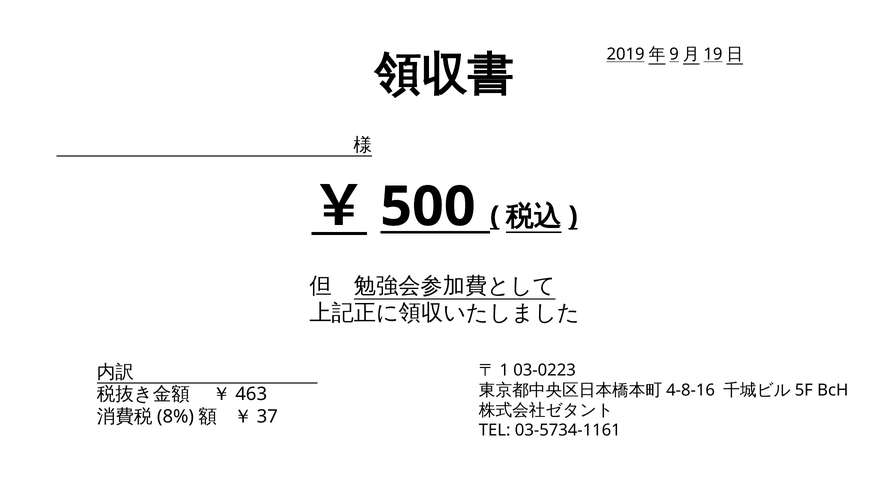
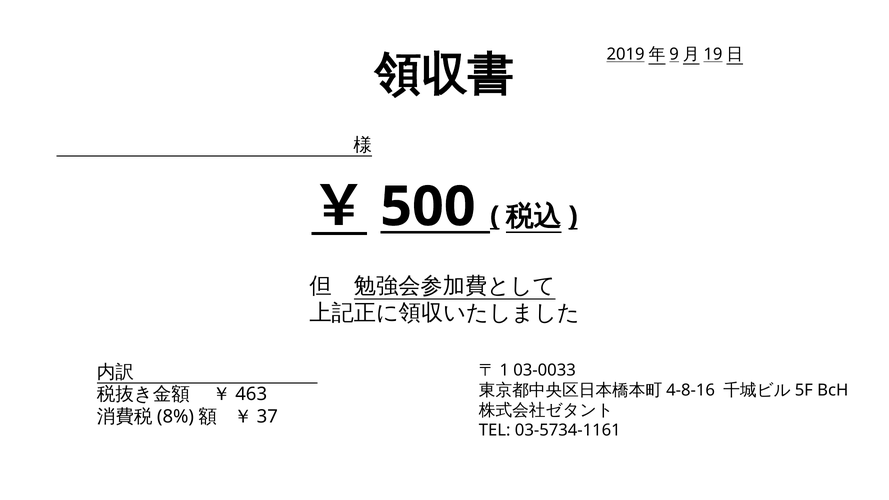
03-0223: 03-0223 -> 03-0033 (545, 370)
